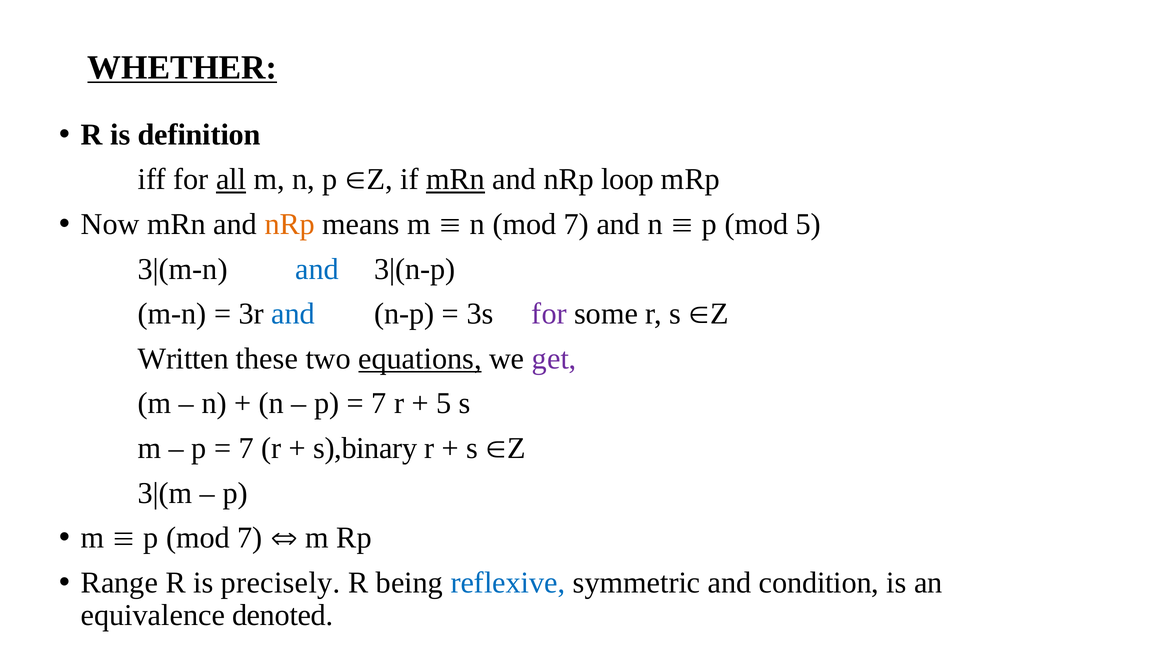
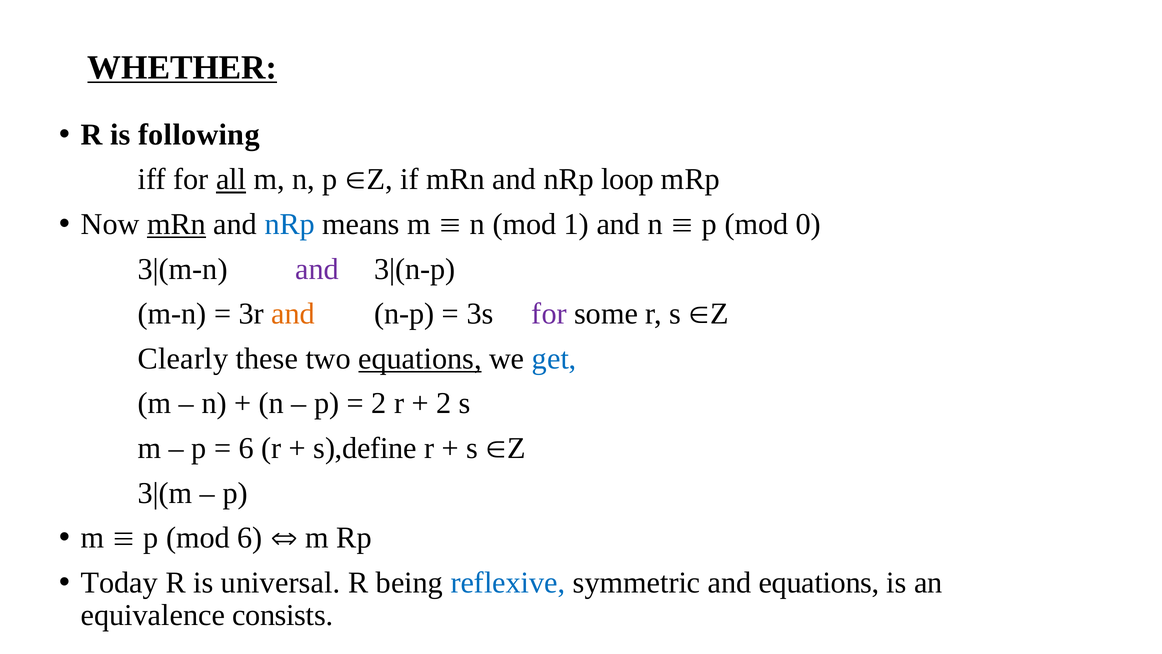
definition: definition -> following (199, 135)
mRn underline: present -> none (456, 179)
mRn underline: none -> present (176, 224)
nRp colour: orange -> blue (290, 224)
n mod 7: 7 -> 1 (576, 224)
mod 5: 5 -> 0 (808, 224)
and colour: blue -> purple (317, 269)
and colour: blue -> orange (293, 314)
Written: Written -> Clearly (183, 358)
get colour: purple -> blue (554, 358)
7: 7 -> 2 (379, 403)
5: 5 -> 2 (444, 403)
7: 7 -> 6 (246, 448)
s),binary: s),binary -> s),define (365, 448)
p mod 7: 7 -> 6 (250, 538)
Range: Range -> Today (119, 582)
precisely: precisely -> universal (281, 582)
and condition: condition -> equations (819, 582)
denoted: denoted -> consists (283, 615)
